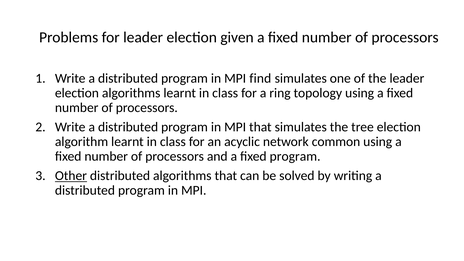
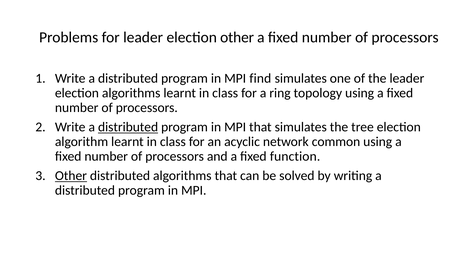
election given: given -> other (237, 37)
distributed underline: none -> present (128, 127)
fixed program: program -> function (295, 156)
